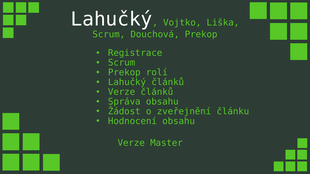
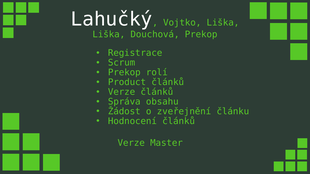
Scrum: Scrum -> Liška (109, 35)
Lahučký: Lahučký -> Product (127, 82)
Hodnocení obsahu: obsahu -> článků (179, 121)
